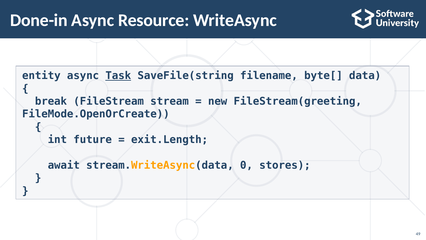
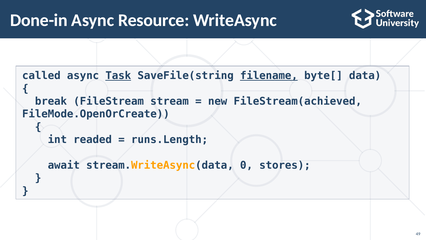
entity: entity -> called (41, 76)
filename underline: none -> present (269, 76)
FileStream(greeting: FileStream(greeting -> FileStream(achieved (298, 101)
future: future -> readed (93, 139)
exit.Length: exit.Length -> runs.Length (170, 139)
